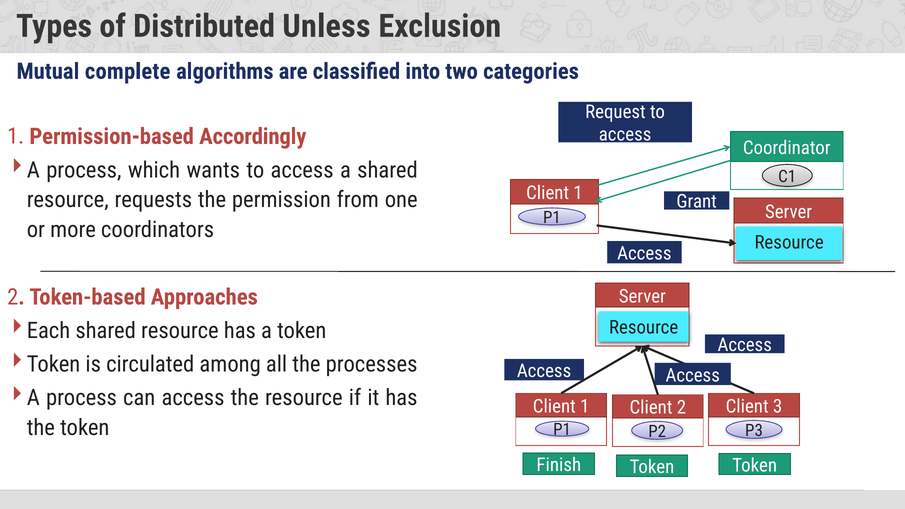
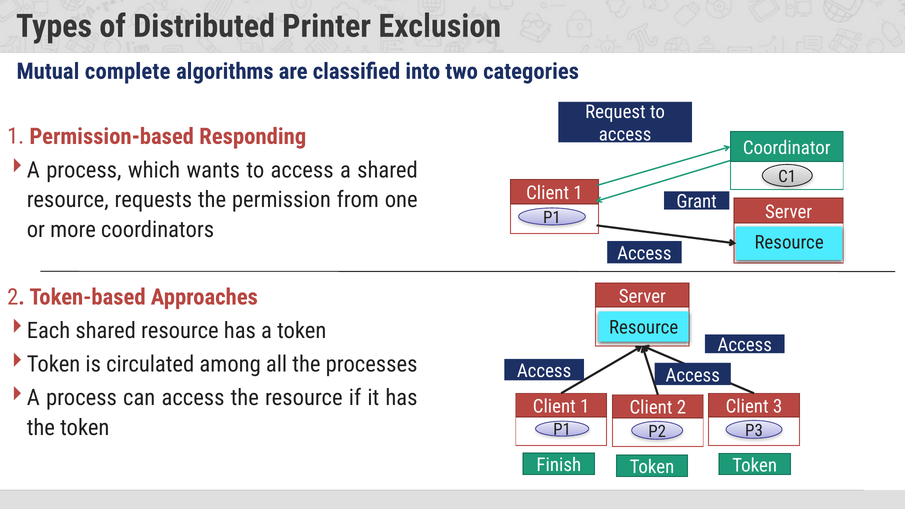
Unless: Unless -> Printer (327, 26)
Accordingly: Accordingly -> Responding (253, 136)
